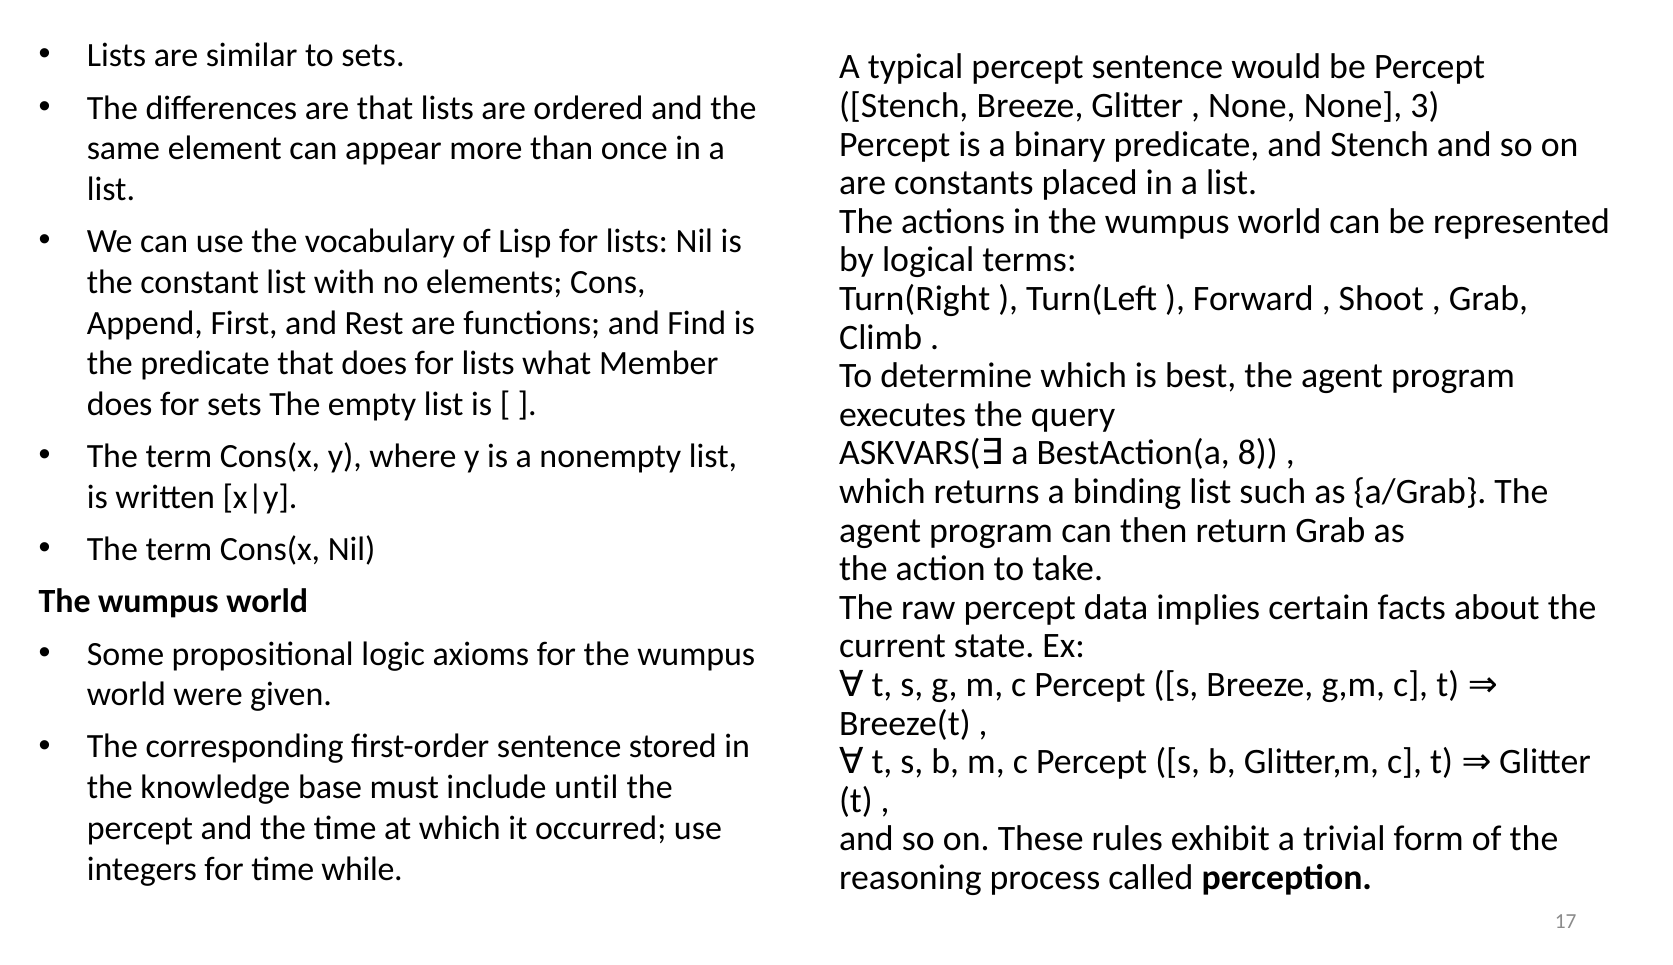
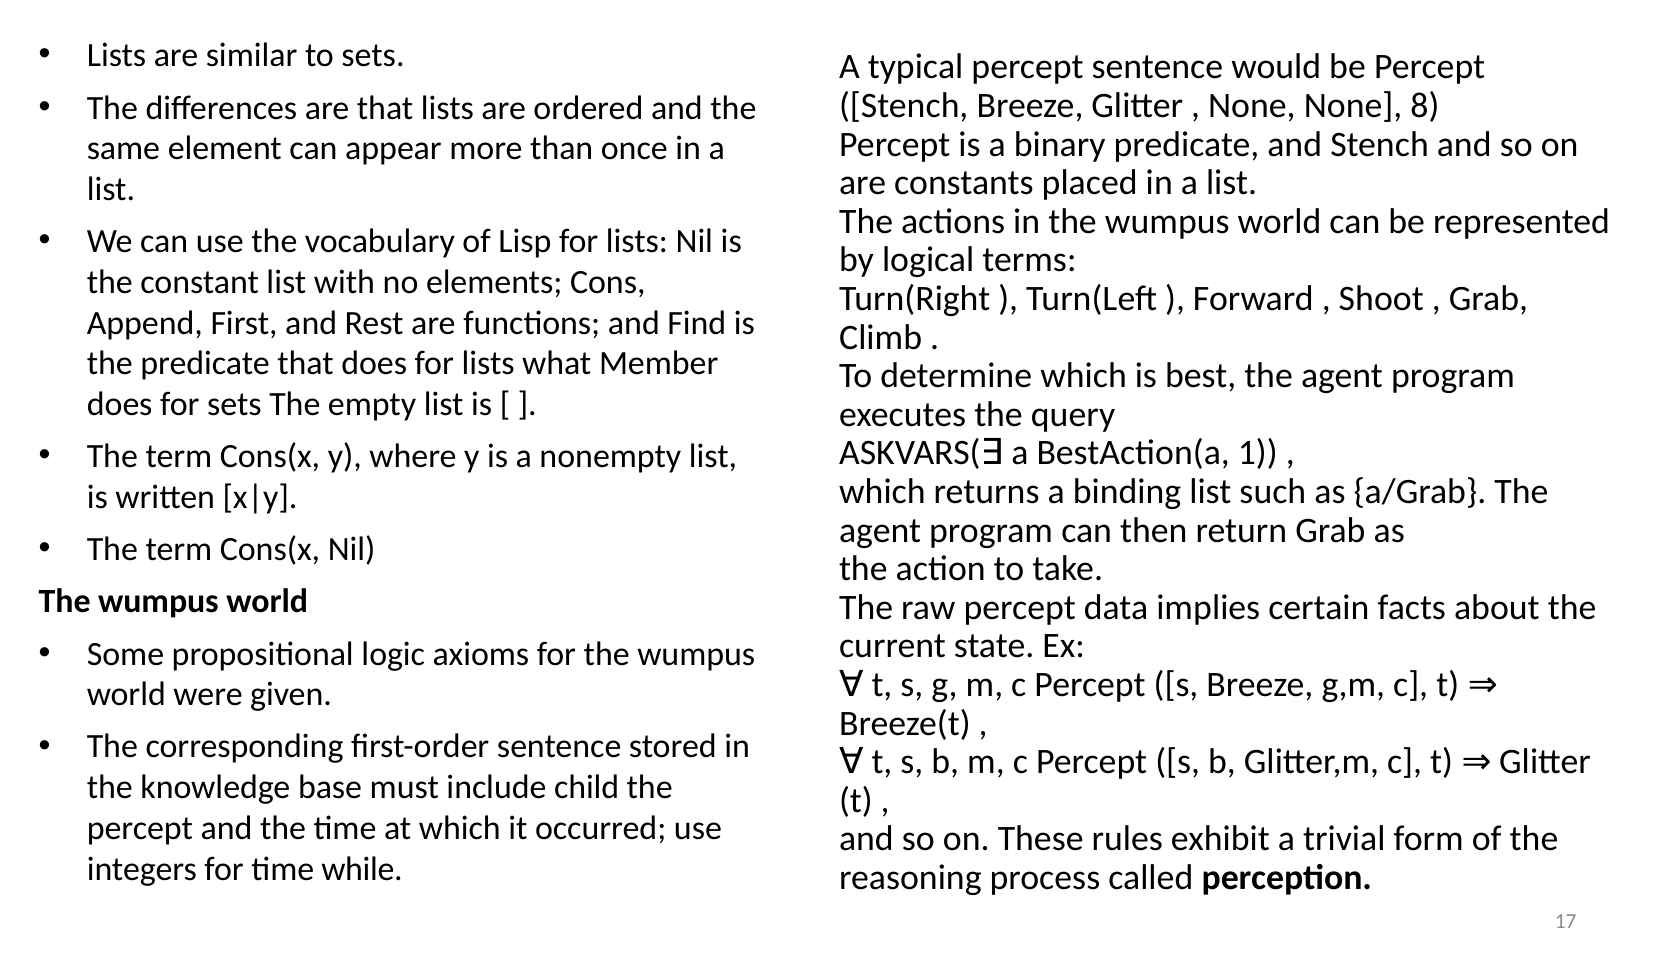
3: 3 -> 8 (1425, 106)
8: 8 -> 1 (1258, 453)
until: until -> child (587, 788)
